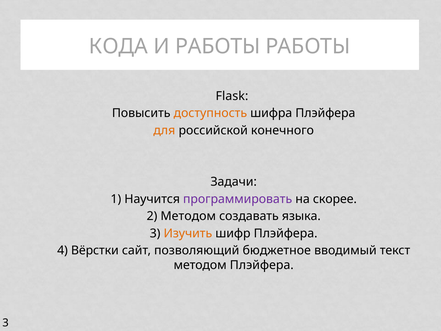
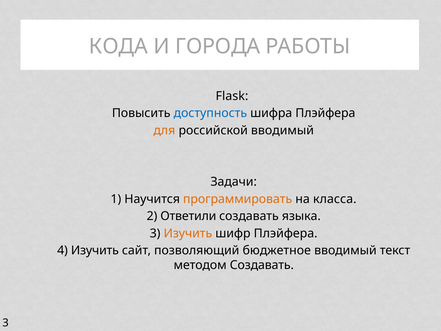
И РАБОТЫ: РАБОТЫ -> ГОРОДА (218, 46)
доступность colour: orange -> blue (210, 113)
российской конечного: конечного -> вводимый (282, 130)
программировать colour: purple -> orange (238, 199)
скорее: скорее -> класса (335, 199)
2 Методом: Методом -> Ответили (188, 216)
4 Вёрстки: Вёрстки -> Изучить (95, 250)
методом Плэйфера: Плэйфера -> Создавать (262, 265)
